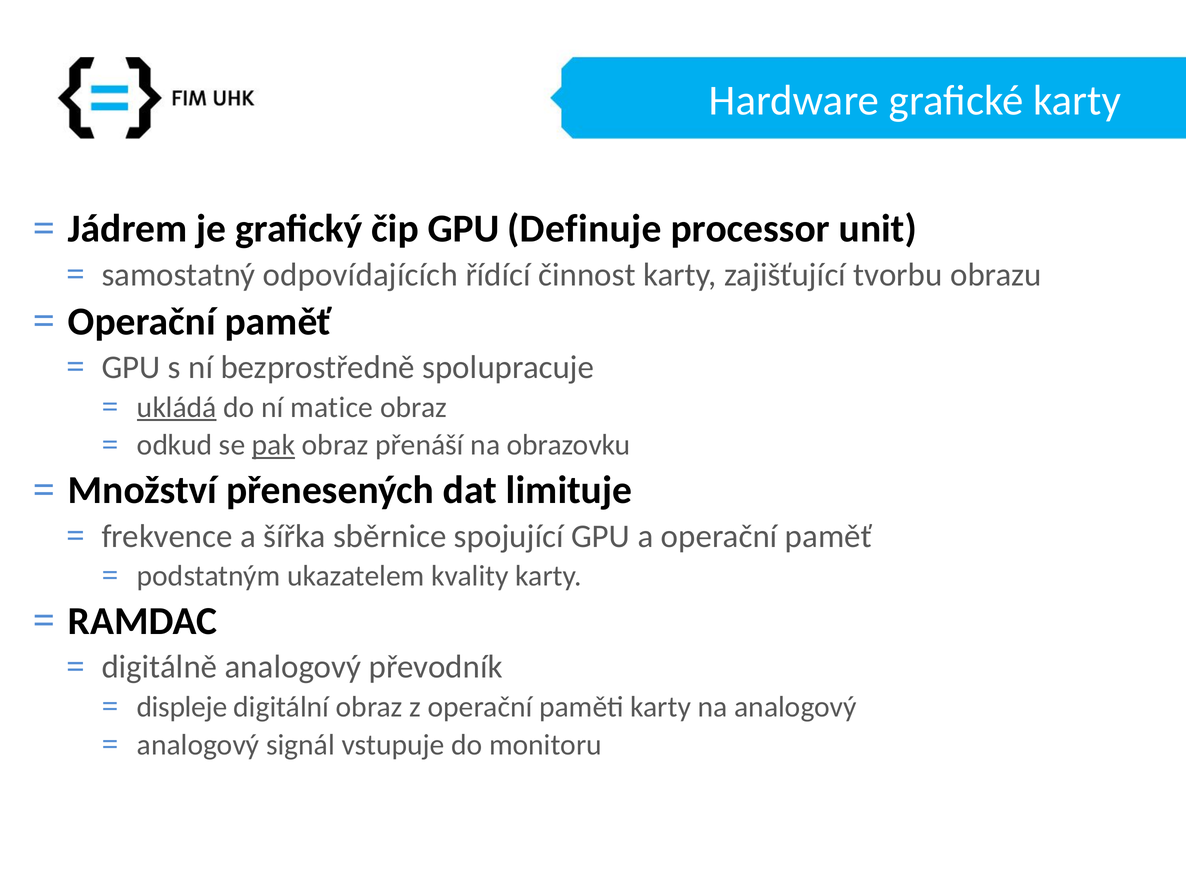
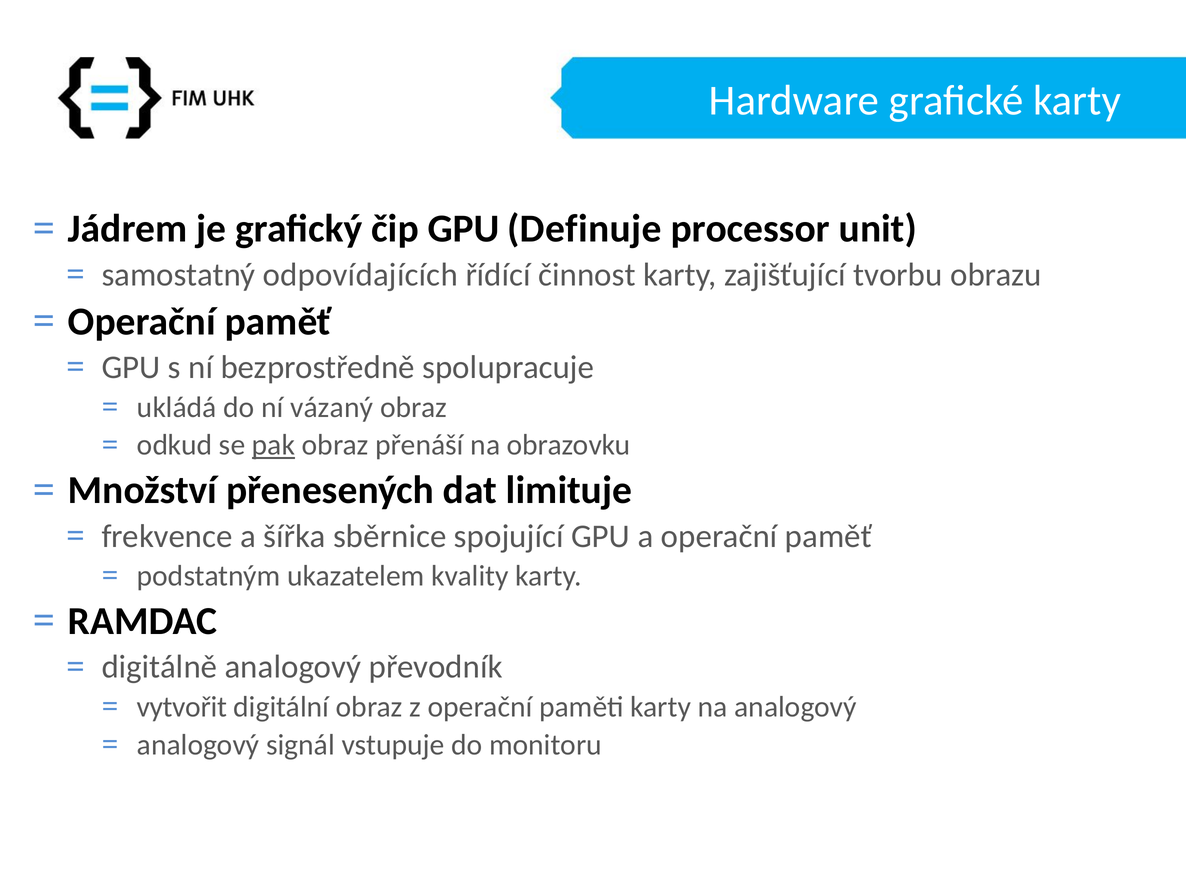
ukládá underline: present -> none (177, 407)
matice: matice -> vázaný (332, 407)
displeje: displeje -> vytvořit (182, 706)
